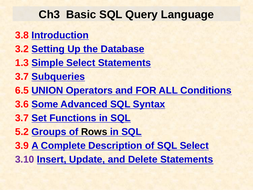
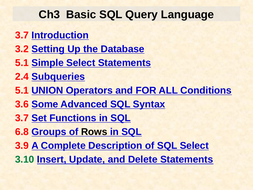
3.8: 3.8 -> 3.7 (22, 35)
1.3: 1.3 -> 5.1 (22, 63)
3.7: 3.7 -> 2.4 (22, 77)
6.5: 6.5 -> 5.1 (22, 90)
5.2: 5.2 -> 6.8 (22, 132)
3.10 colour: purple -> green (25, 159)
